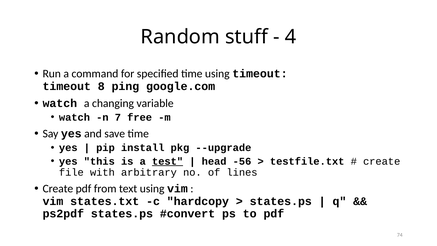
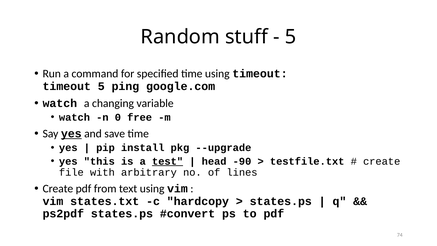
4: 4 -> 5 (290, 37)
timeout 8: 8 -> 5 (101, 86)
7: 7 -> 0 (118, 117)
yes underline: none -> present (71, 134)
-56: -56 -> -90 (242, 161)
